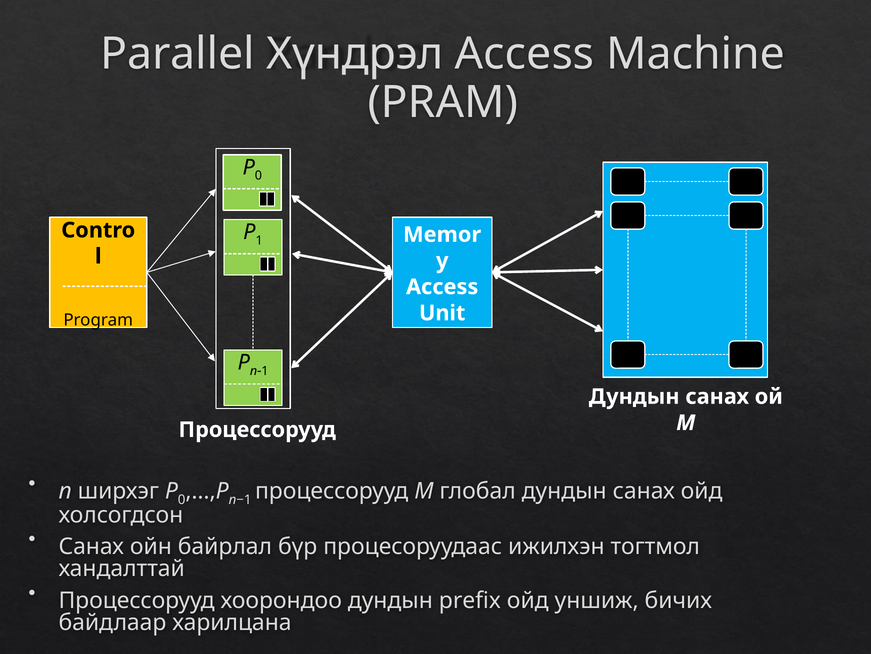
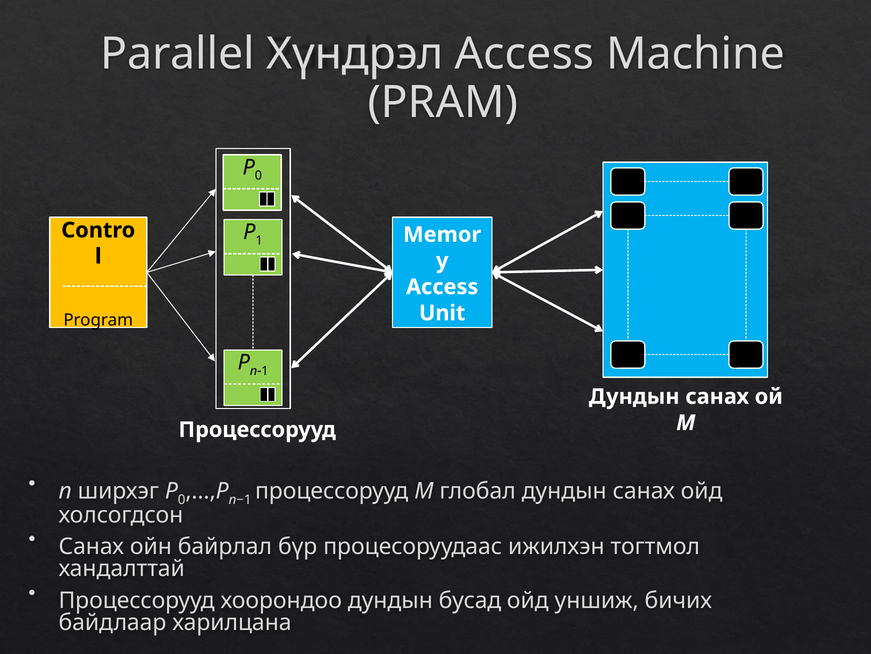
prefix: prefix -> бусад (470, 600)
